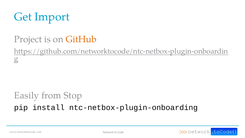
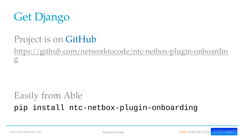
Import: Import -> Django (52, 17)
GitHub colour: orange -> blue (81, 39)
Stop: Stop -> Able (73, 95)
